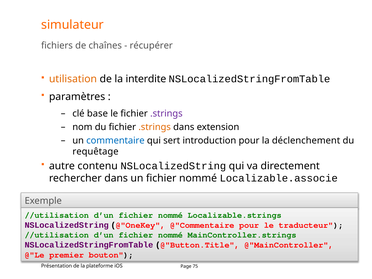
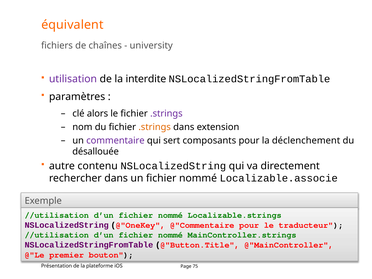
simulateur: simulateur -> équivalent (72, 25)
récupérer: récupérer -> university (151, 46)
utilisation colour: orange -> purple (73, 79)
base: base -> alors (98, 114)
commentaire colour: blue -> purple (115, 141)
introduction: introduction -> composants (209, 141)
requêtage: requêtage -> désallouée (96, 152)
